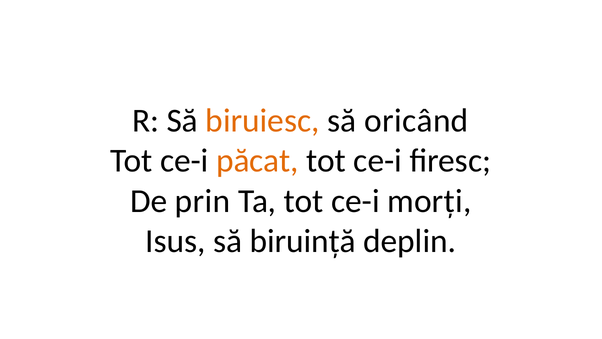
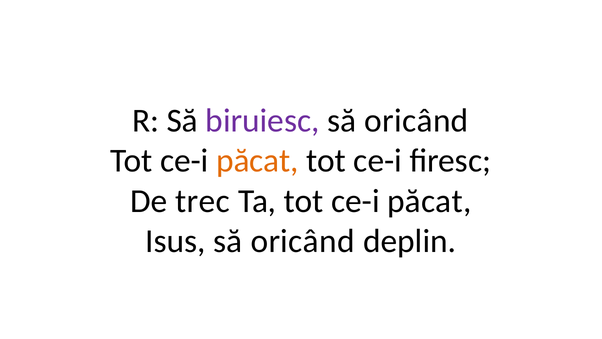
biruiesc colour: orange -> purple (263, 121)
prin: prin -> trec (203, 201)
Ta tot ce-i morți: morți -> păcat (429, 201)
Isus să biruință: biruință -> oricând (303, 241)
